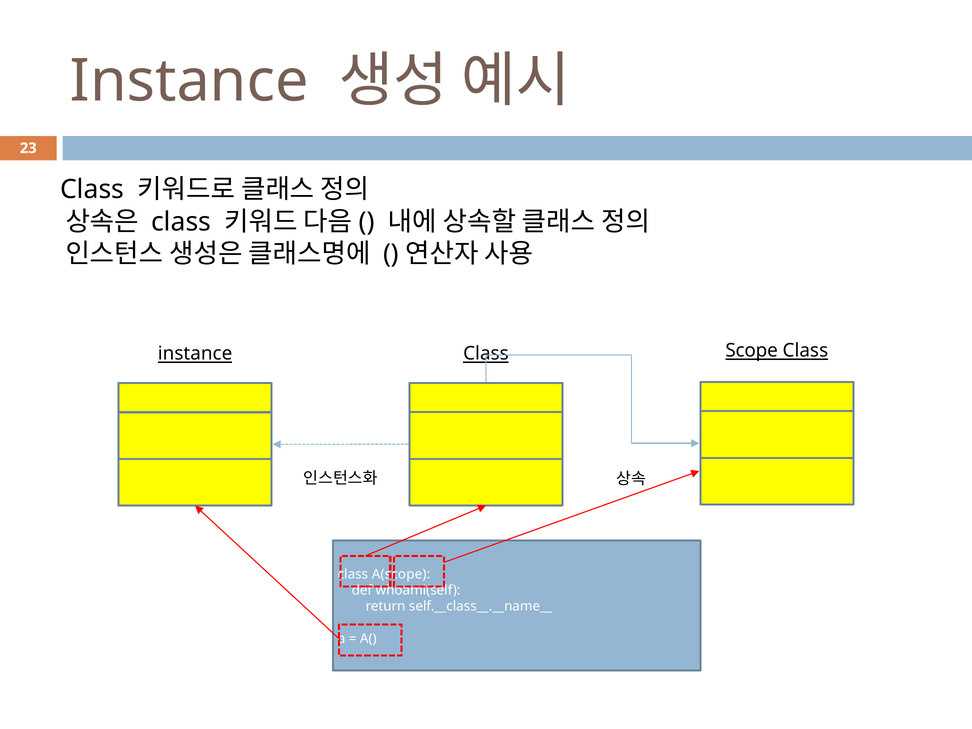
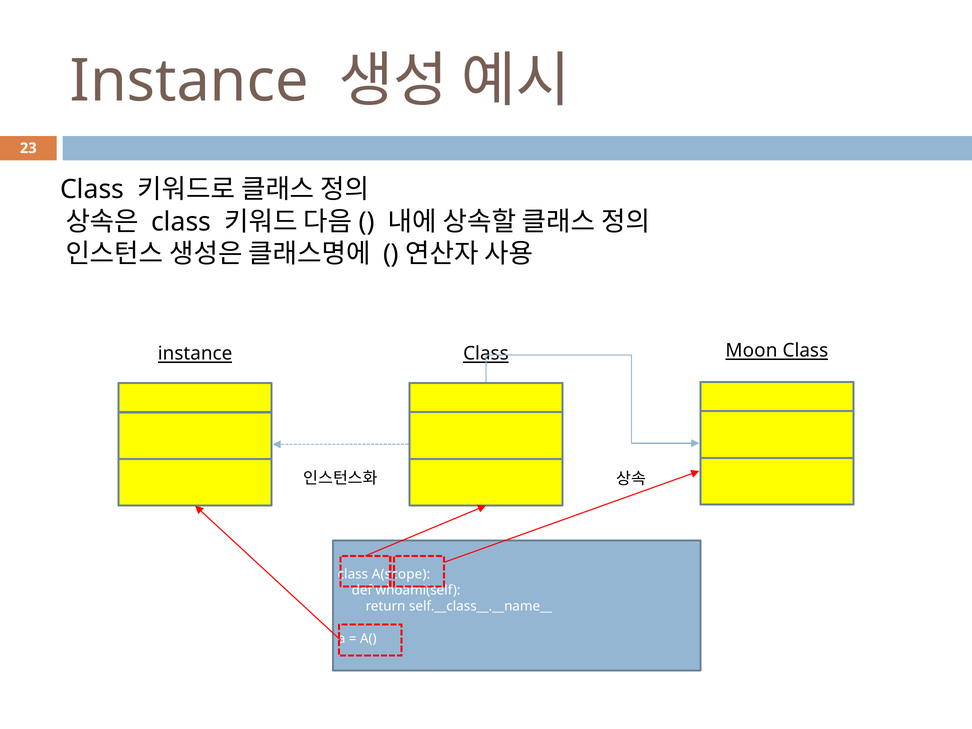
Scope: Scope -> Moon (751, 350)
